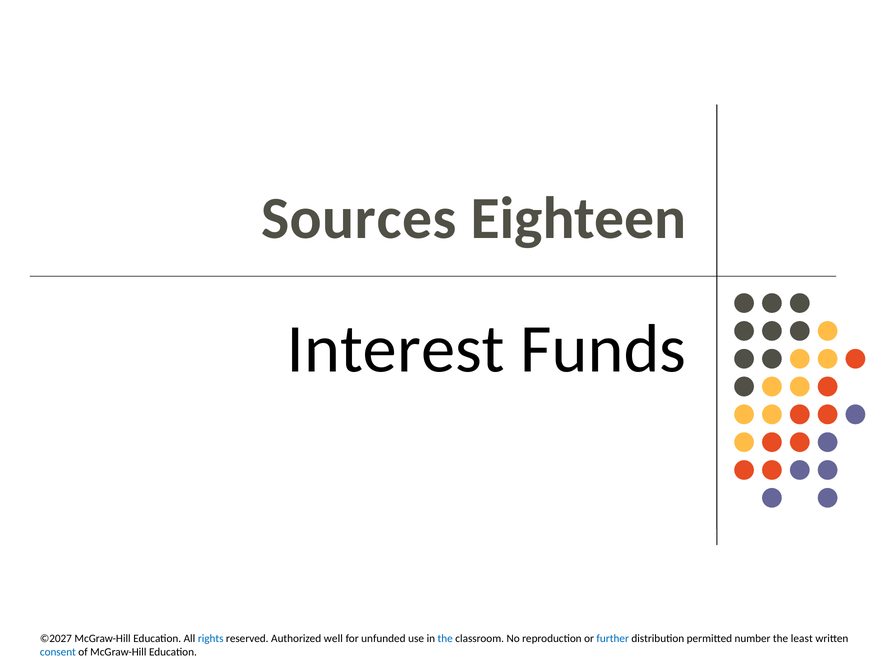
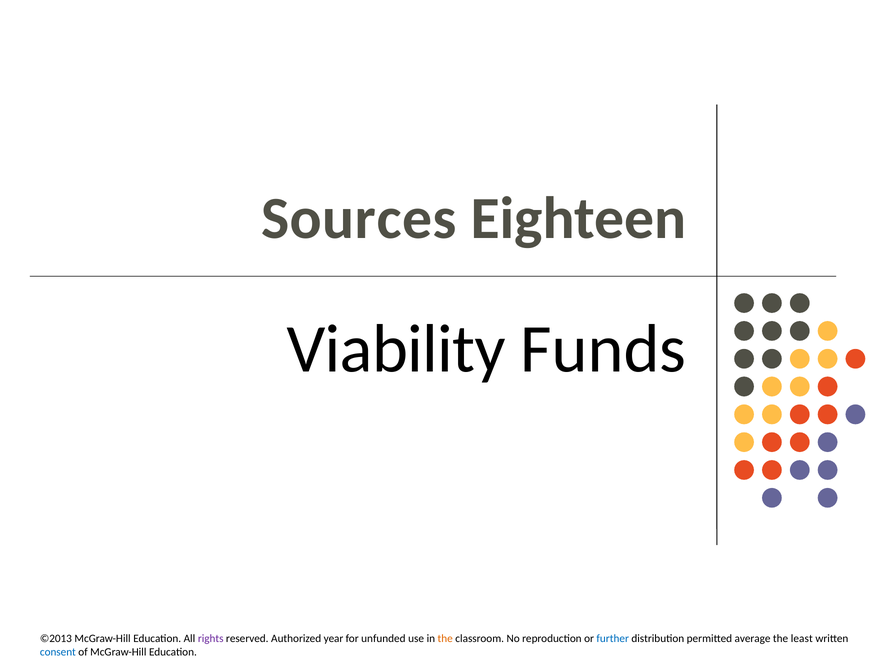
Interest: Interest -> Viability (396, 349)
©2027: ©2027 -> ©2013 (56, 638)
rights colour: blue -> purple (211, 638)
well: well -> year (333, 638)
the colour: blue -> orange (445, 638)
number: number -> average (753, 638)
